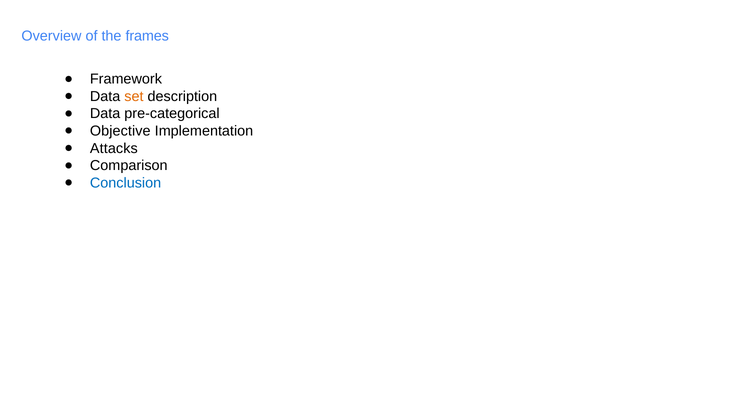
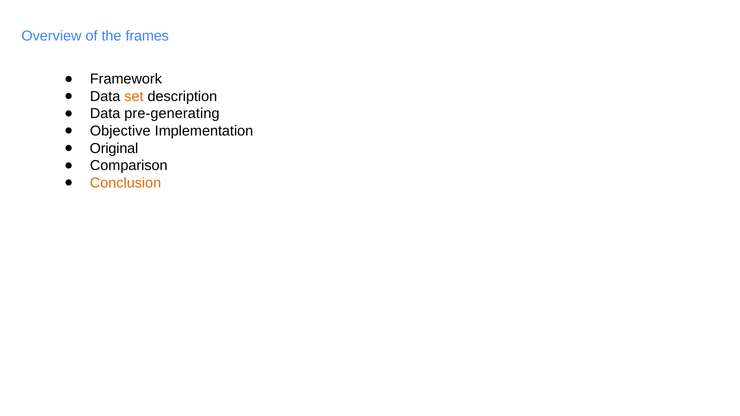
pre-categorical: pre-categorical -> pre-generating (172, 114)
Attacks: Attacks -> Original (114, 148)
Conclusion colour: blue -> orange (126, 183)
